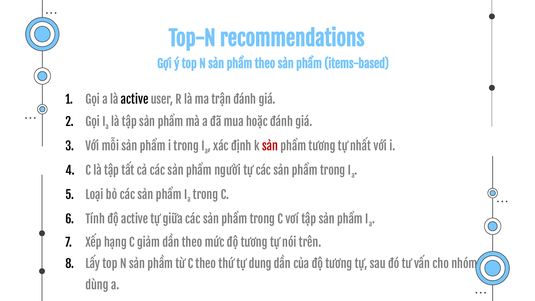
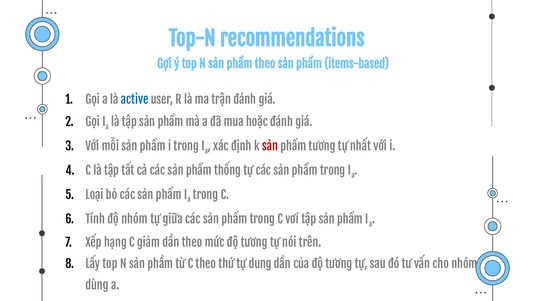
active colour: black -> blue (135, 100)
người: người -> thống (228, 171)
độ active: active -> nhóm (135, 219)
